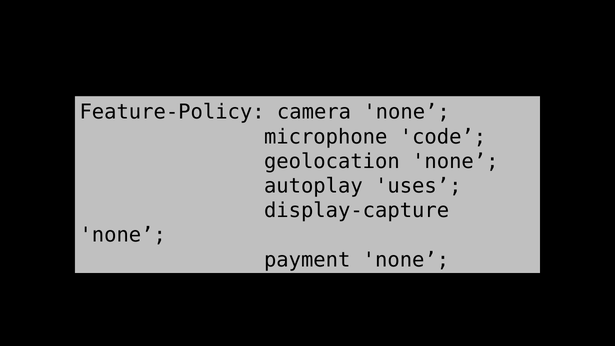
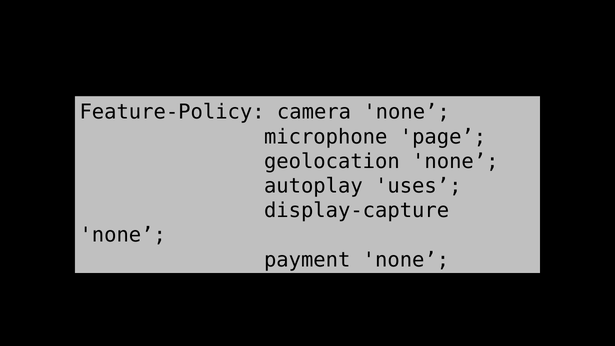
code: code -> page (443, 137)
